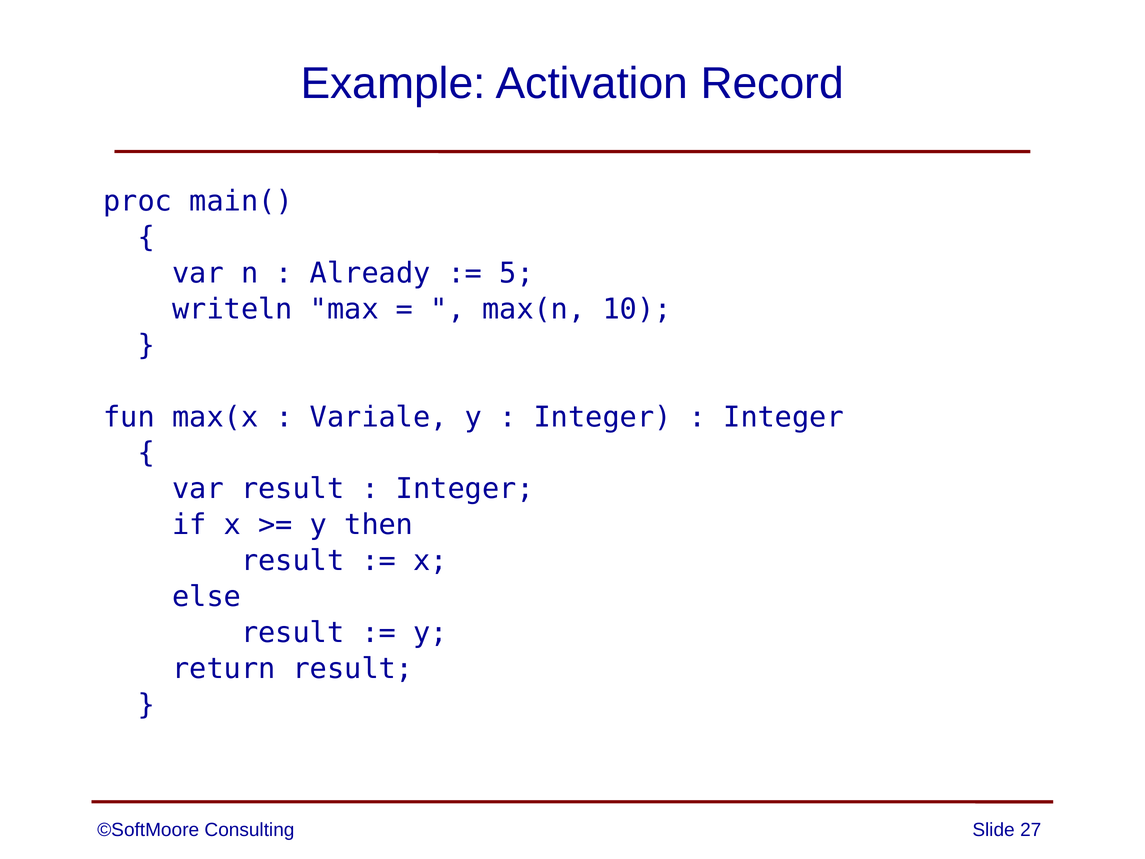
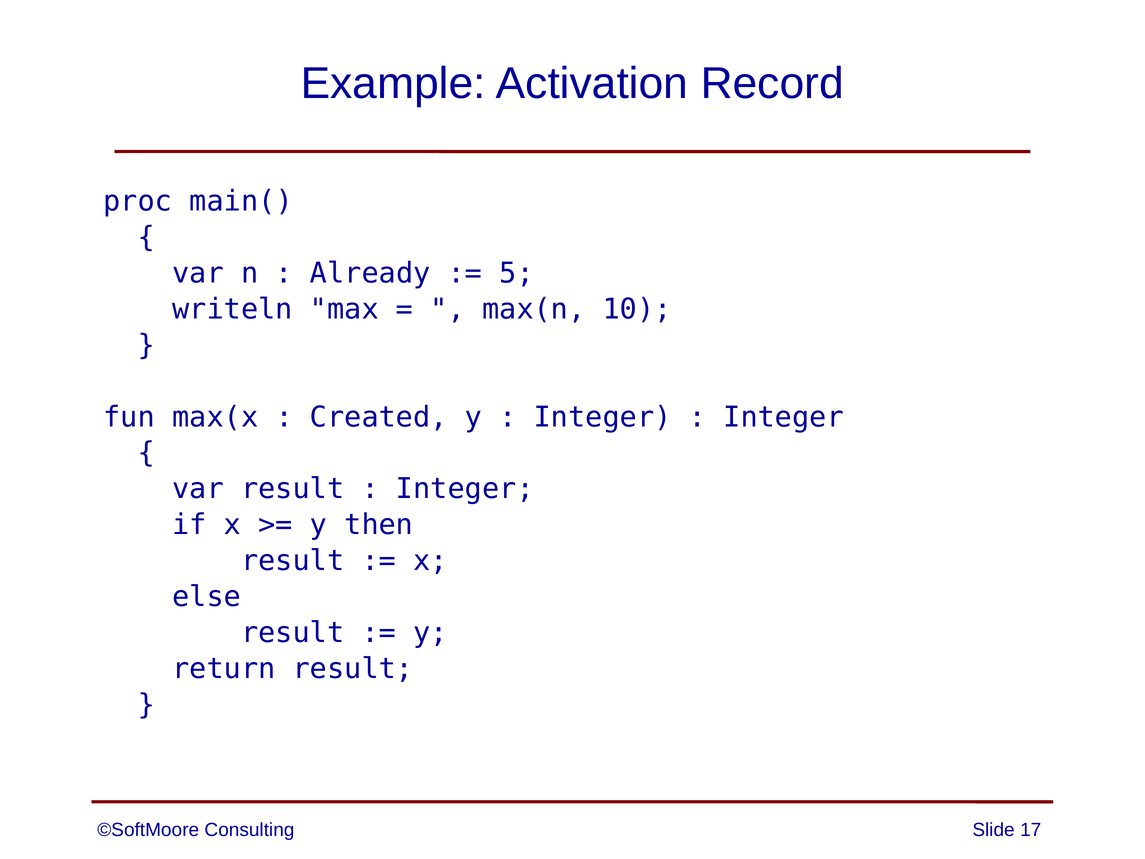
Variale: Variale -> Created (379, 417)
27: 27 -> 17 (1031, 830)
